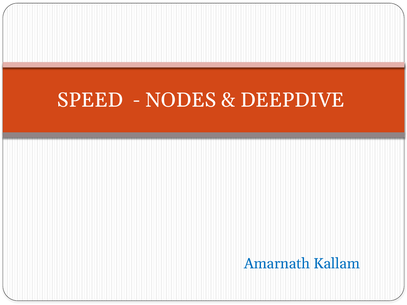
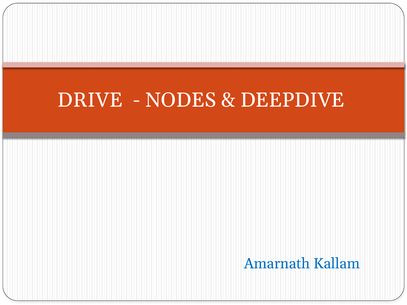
SPEED: SPEED -> DRIVE (90, 100)
